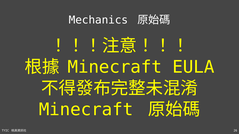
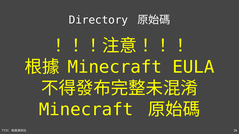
Mechanics: Mechanics -> Directory (98, 20)
